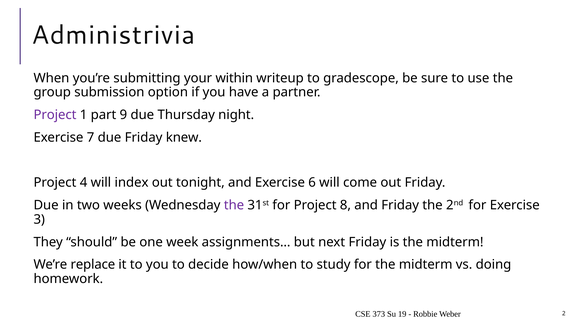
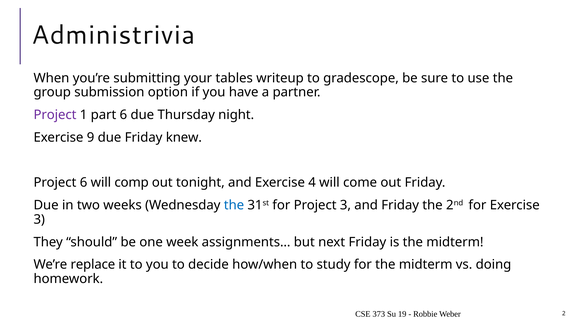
within: within -> tables (234, 78)
part 9: 9 -> 6 (123, 115)
7: 7 -> 9 (91, 137)
Project 4: 4 -> 6 (84, 183)
index: index -> comp (132, 183)
6: 6 -> 4 (312, 183)
the colour: purple -> blue (234, 205)
Project 8: 8 -> 3 (345, 205)
